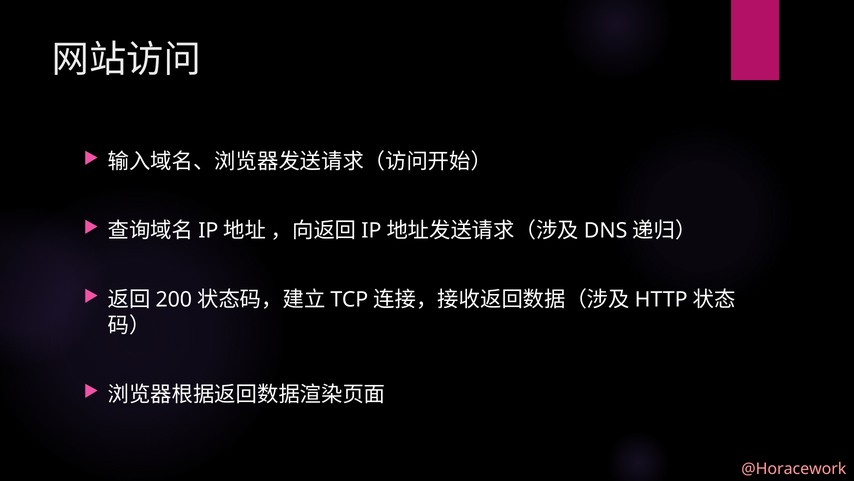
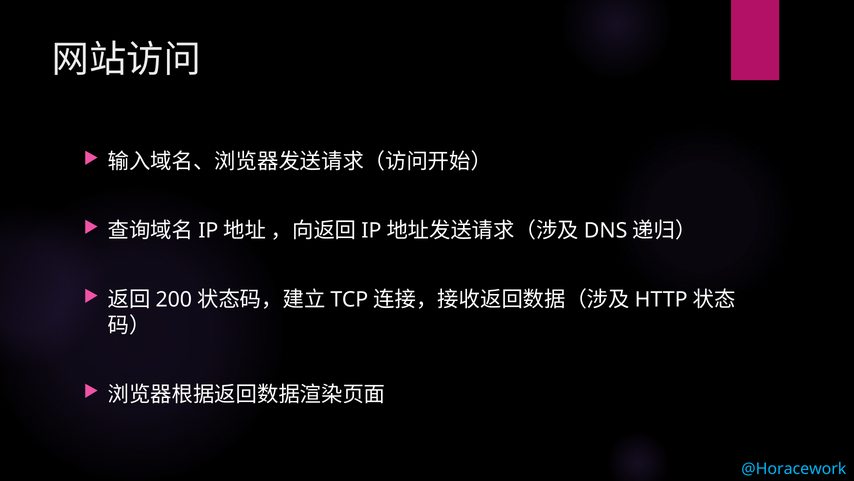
@Horacework colour: pink -> light blue (794, 468)
